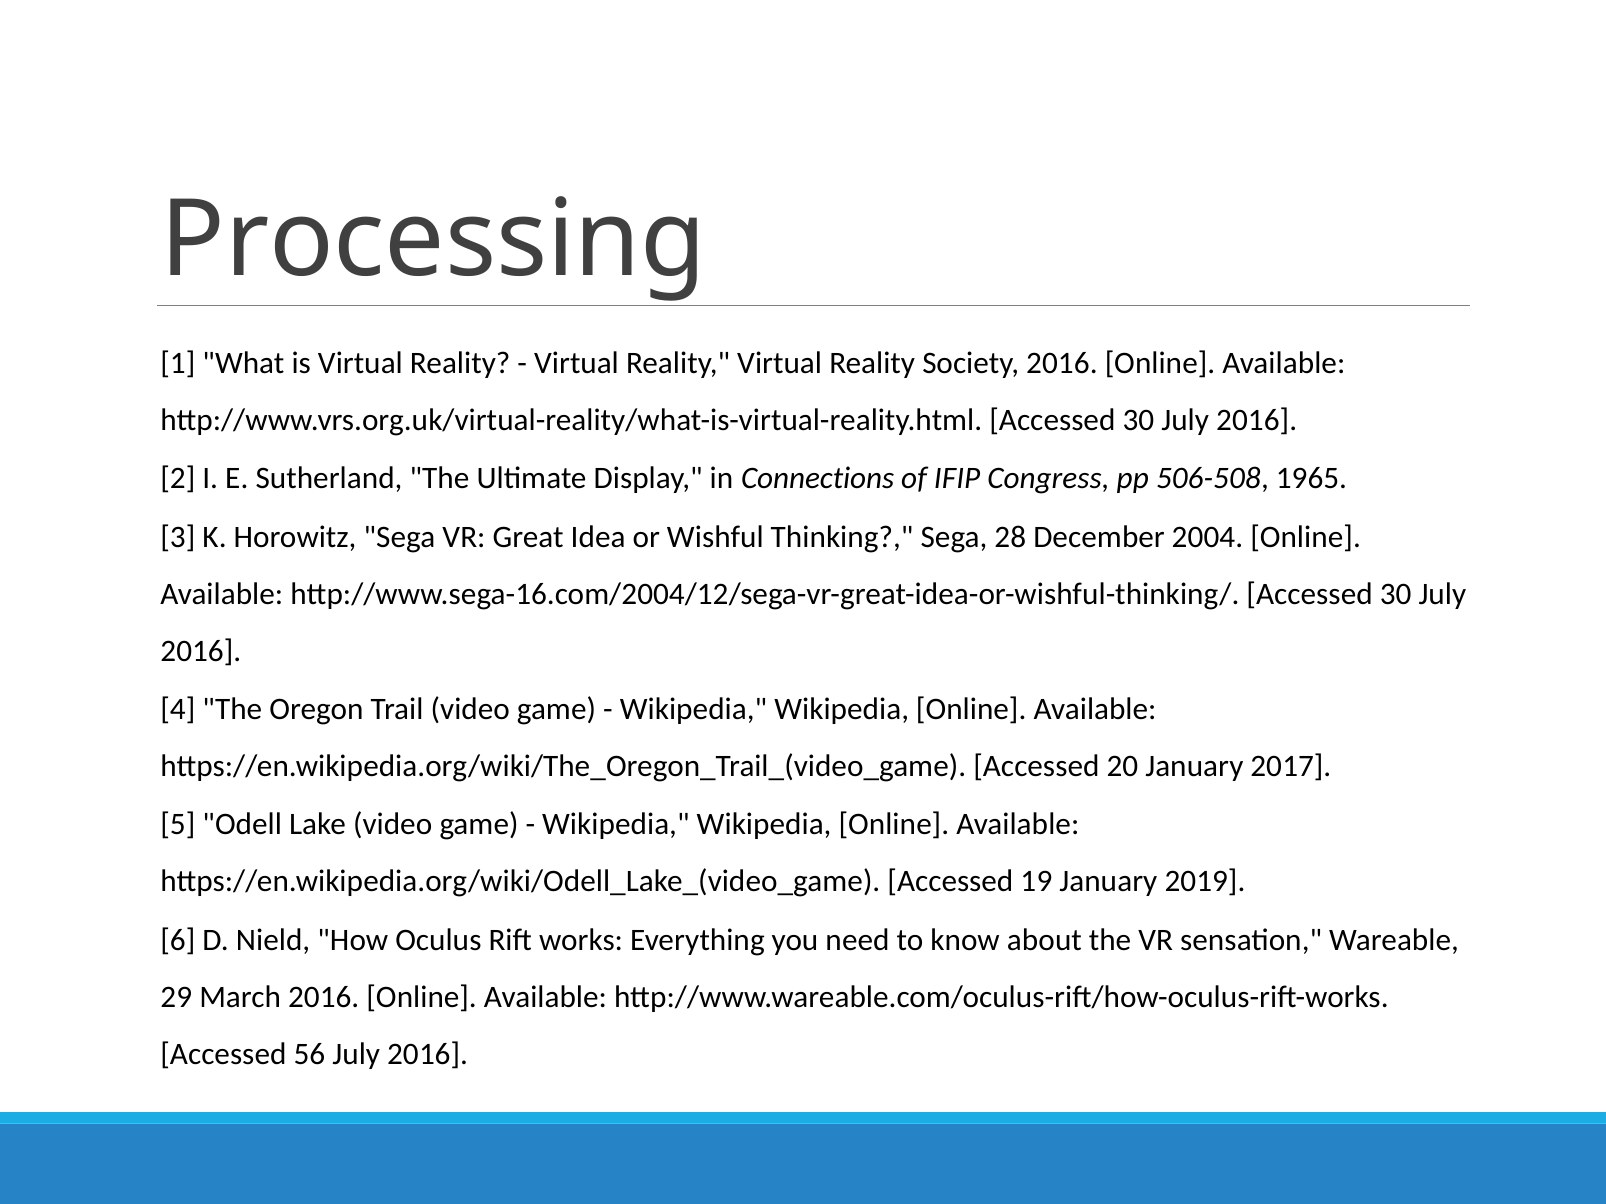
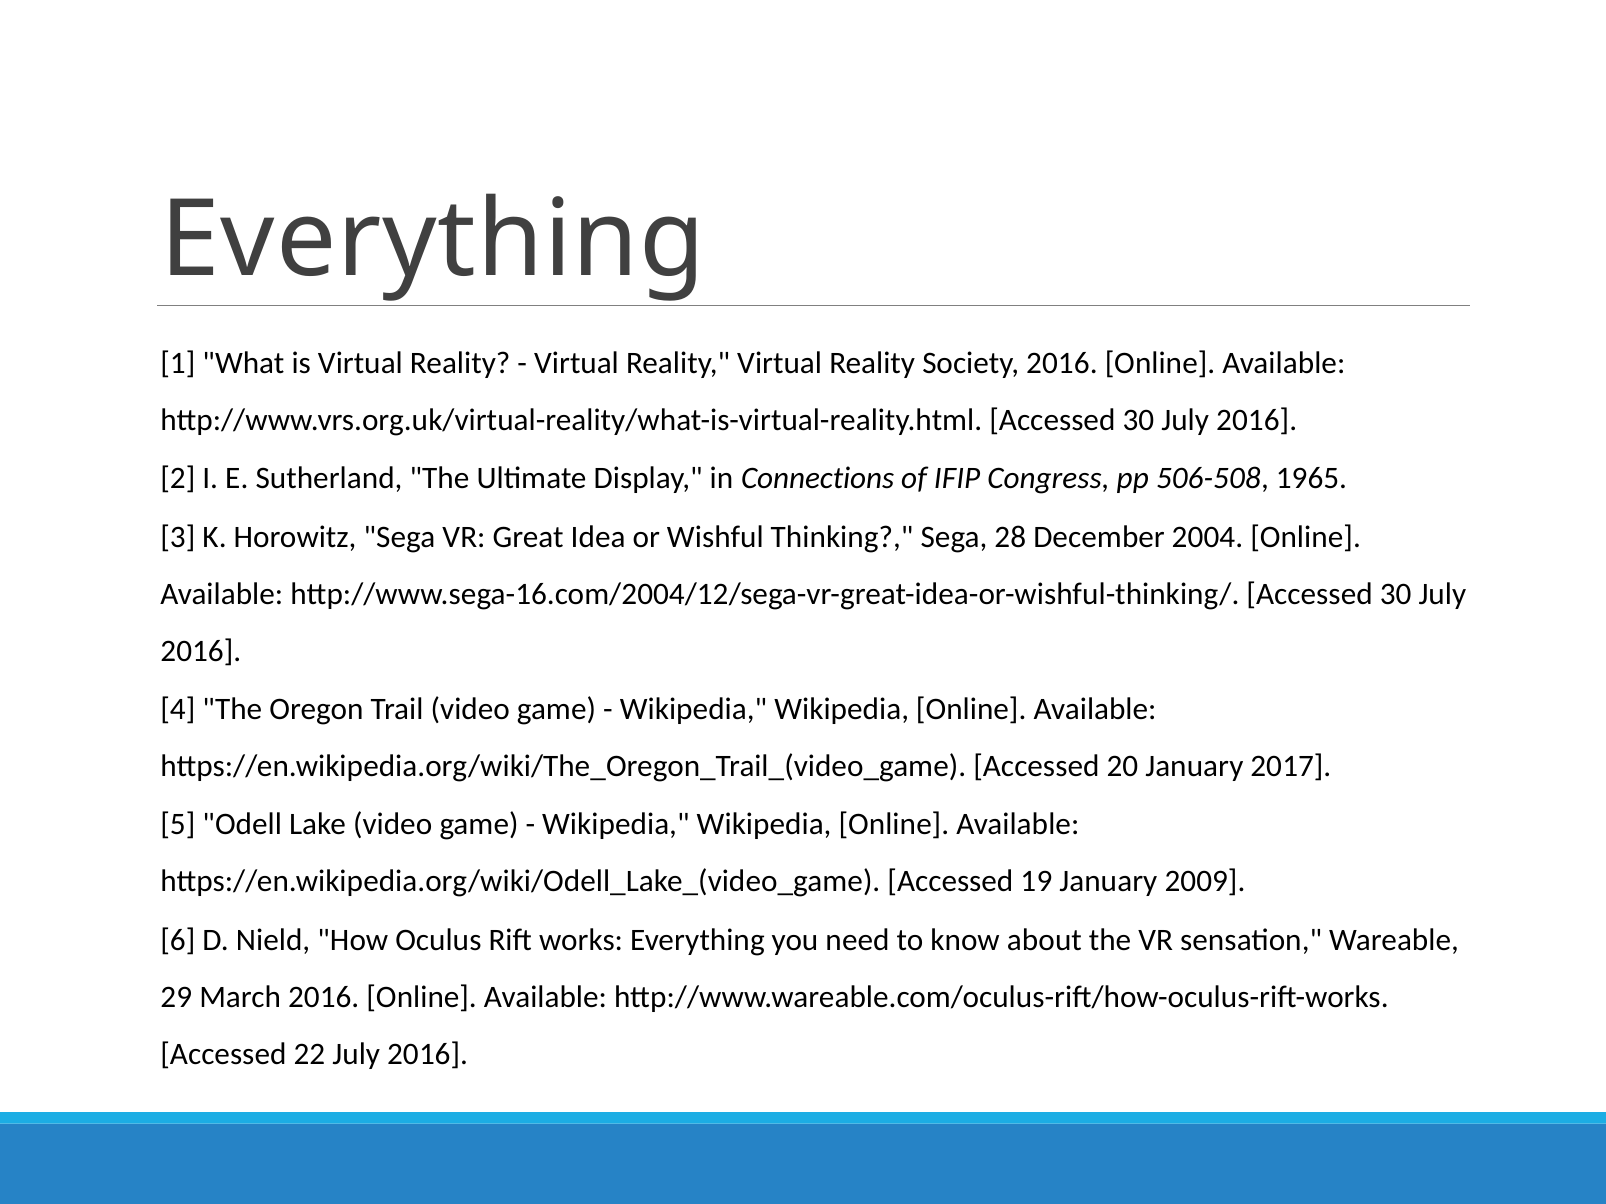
Processing: Processing -> Everything (433, 240)
2019: 2019 -> 2009 (1205, 882)
56: 56 -> 22 (309, 1054)
